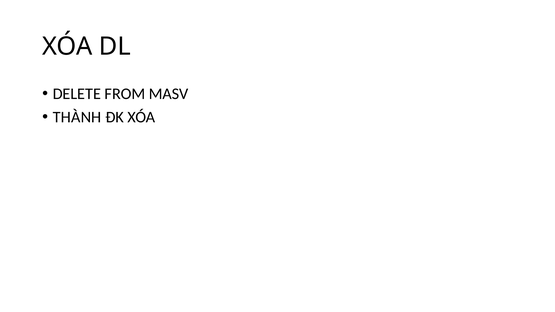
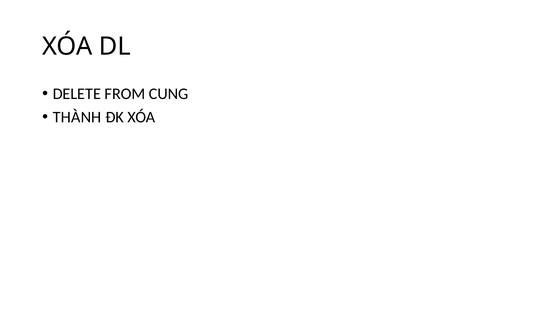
MASV: MASV -> CUNG (169, 94)
